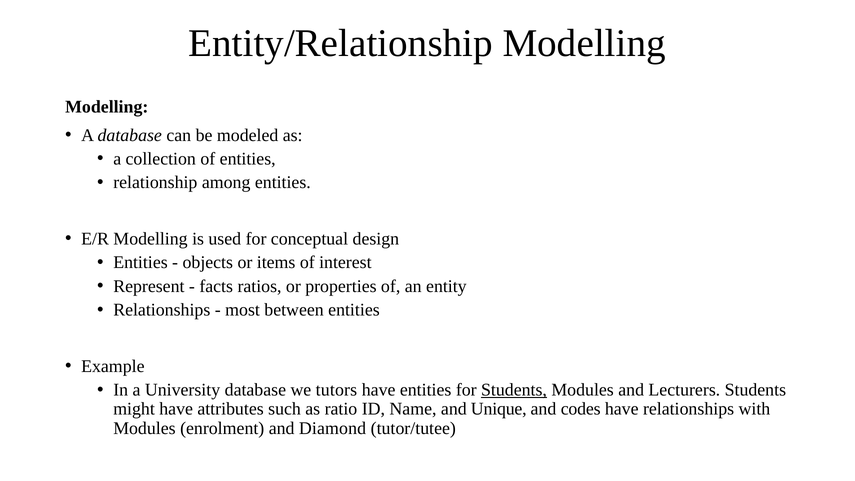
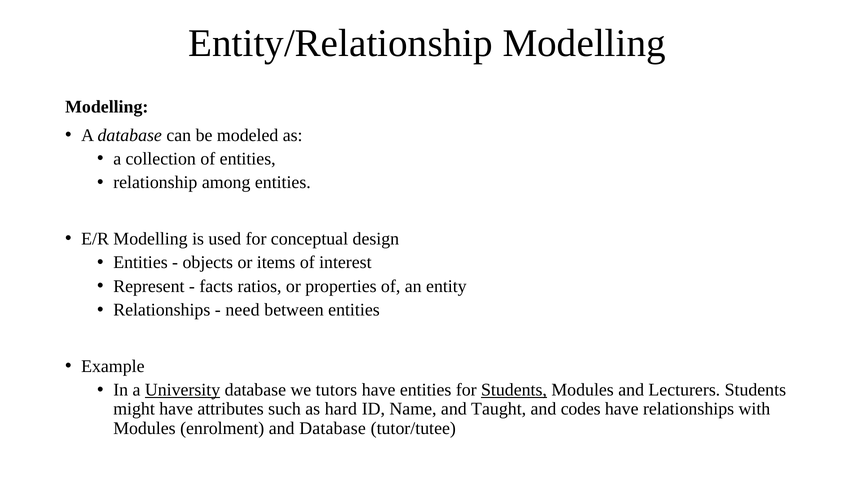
most: most -> need (242, 310)
University underline: none -> present (183, 390)
ratio: ratio -> hard (341, 409)
Unique: Unique -> Taught (499, 409)
and Diamond: Diamond -> Database (333, 428)
